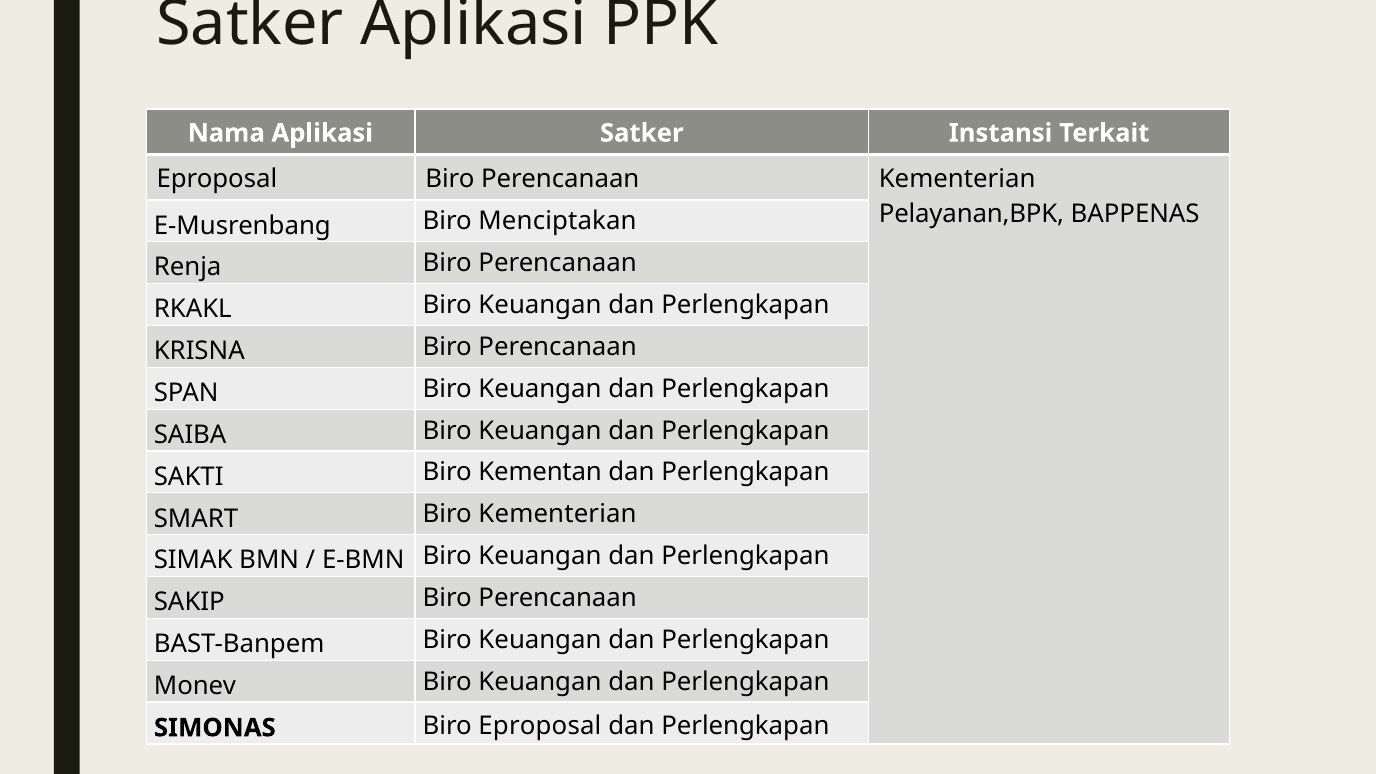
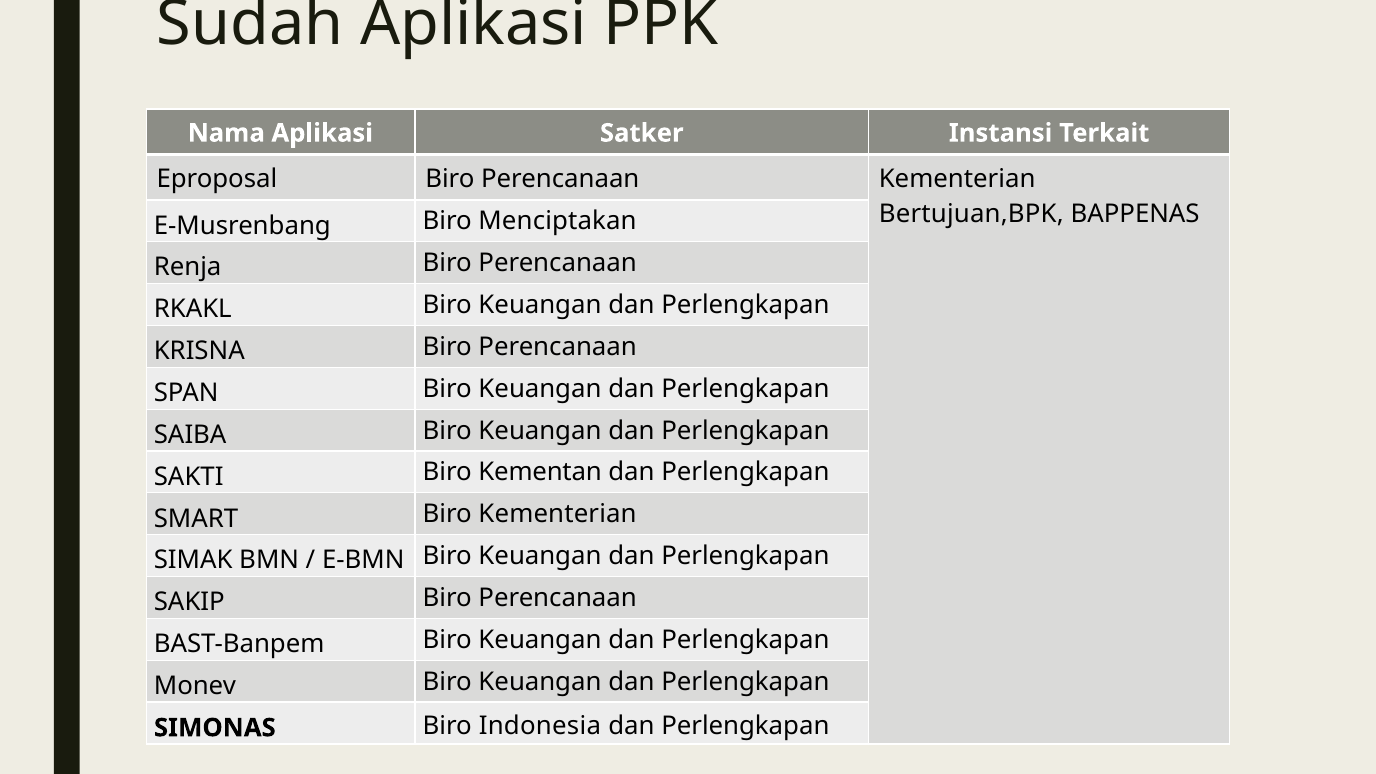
Satker: Satker -> Sudah (250, 24)
Pelayanan,BPK: Pelayanan,BPK -> Bertujuan,BPK (971, 214)
Biro Eproposal: Eproposal -> Indonesia (540, 726)
